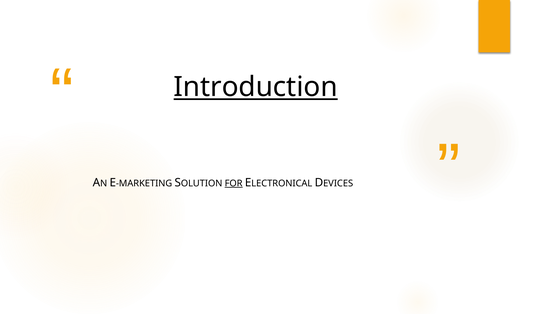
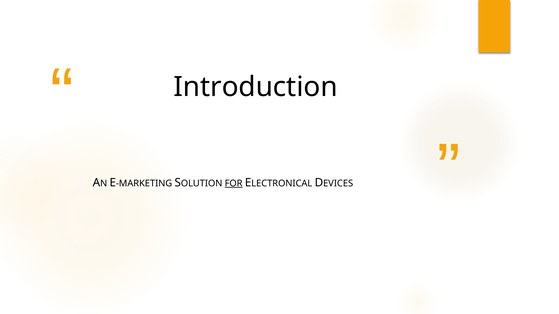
Introduction underline: present -> none (256, 87)
